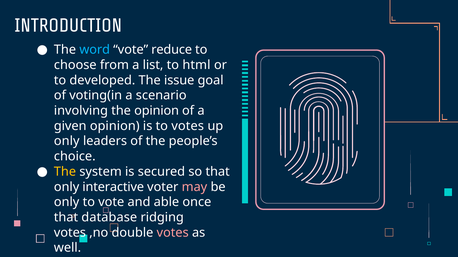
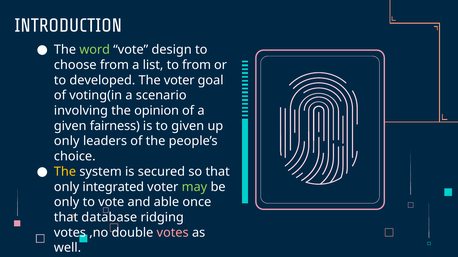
word colour: light blue -> light green (95, 50)
reduce: reduce -> design (172, 50)
to html: html -> from (197, 65)
The issue: issue -> voter (179, 80)
given opinion: opinion -> fairness (115, 126)
to votes: votes -> given (188, 126)
interactive: interactive -> integrated (113, 187)
may colour: pink -> light green (194, 187)
